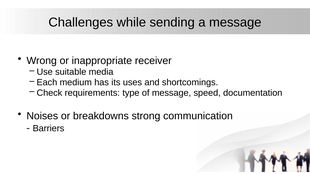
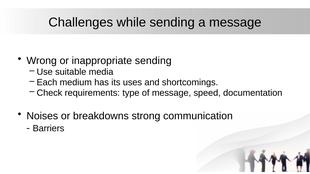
inappropriate receiver: receiver -> sending (153, 61)
